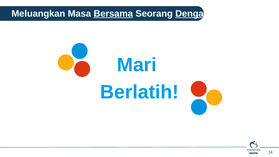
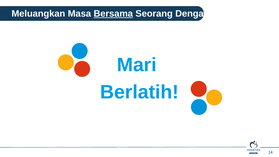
Dengan underline: present -> none (192, 14)
